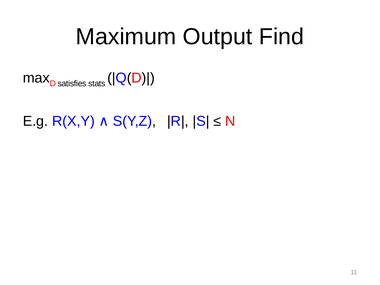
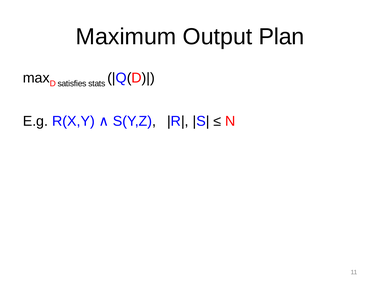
Find: Find -> Plan (282, 37)
